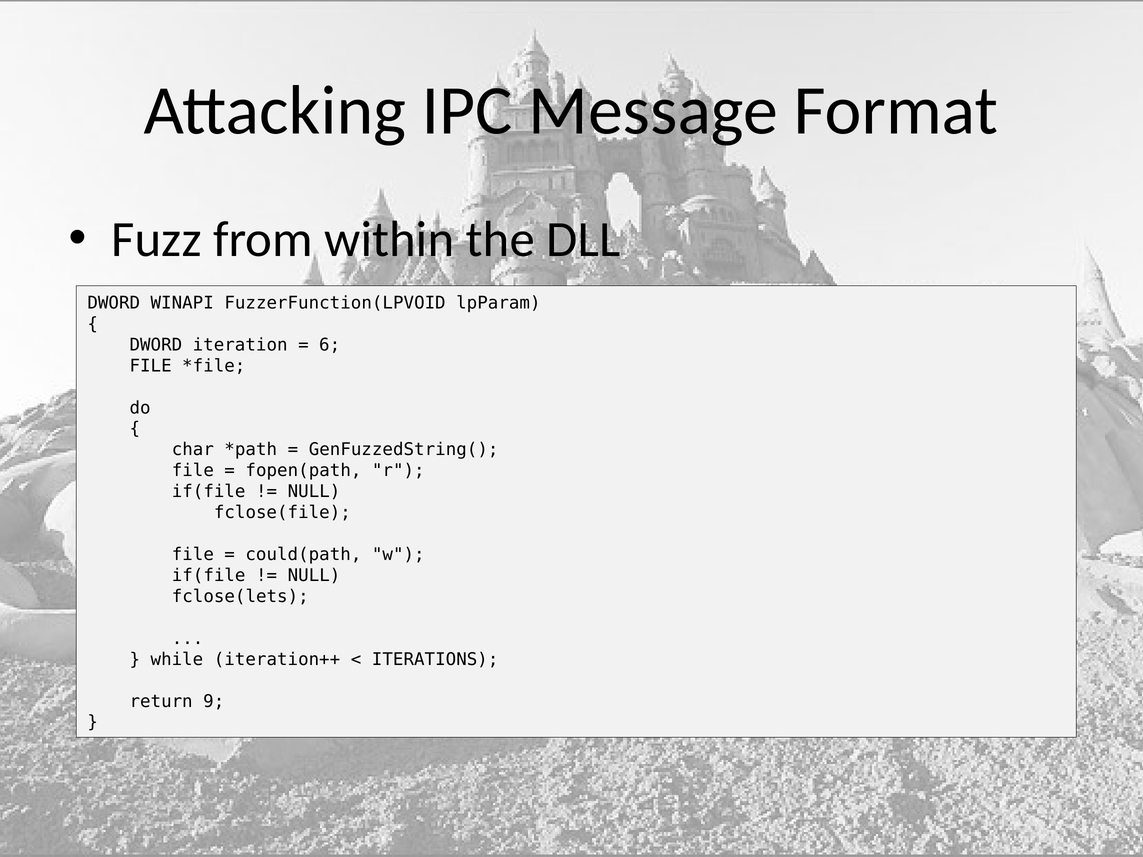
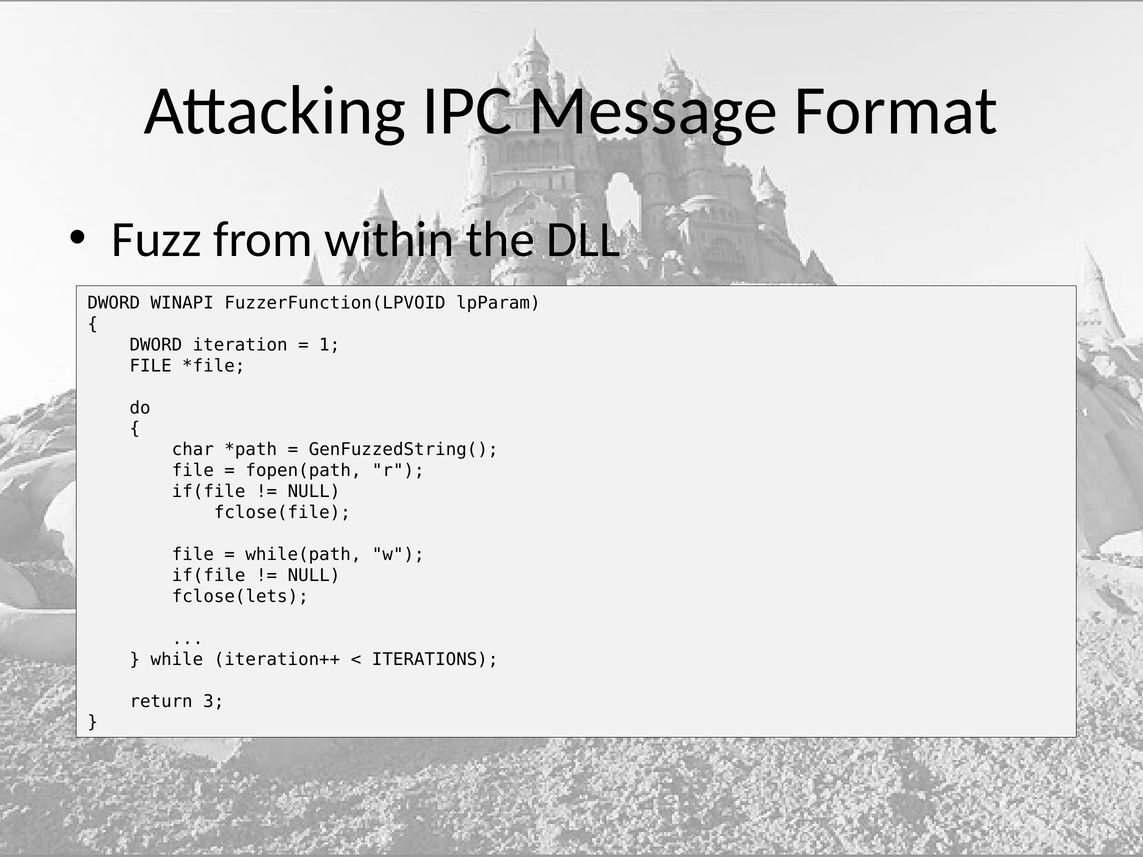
6: 6 -> 1 (330, 345)
could(path: could(path -> while(path (303, 555)
9: 9 -> 3 (214, 701)
